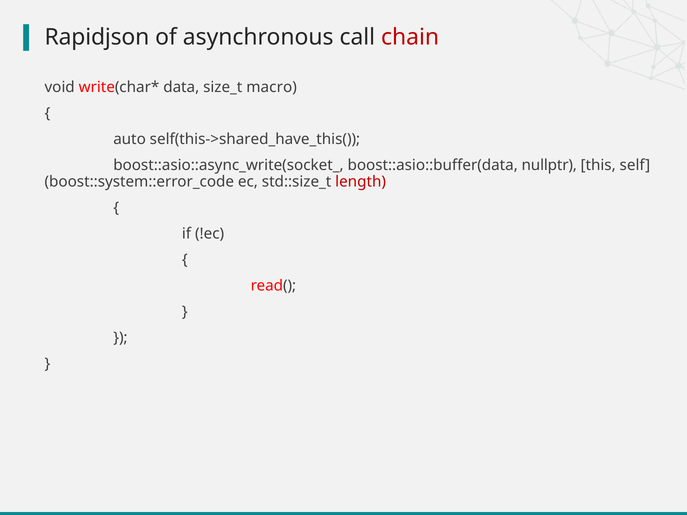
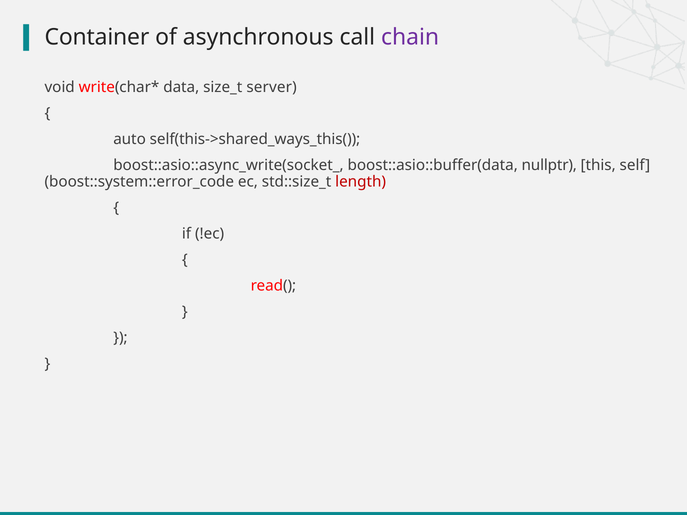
Rapidjson: Rapidjson -> Container (97, 37)
chain colour: red -> purple (410, 37)
macro: macro -> server (272, 87)
self(this->shared_have_this(: self(this->shared_have_this( -> self(this->shared_ways_this( (255, 139)
